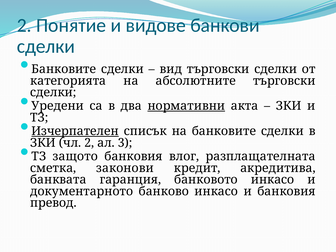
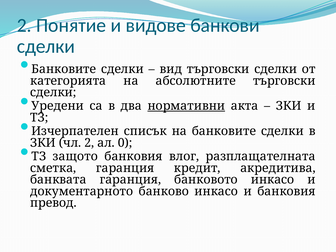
Изчерпателен underline: present -> none (75, 131)
3: 3 -> 0 (125, 143)
сметка законови: законови -> гаранция (125, 168)
